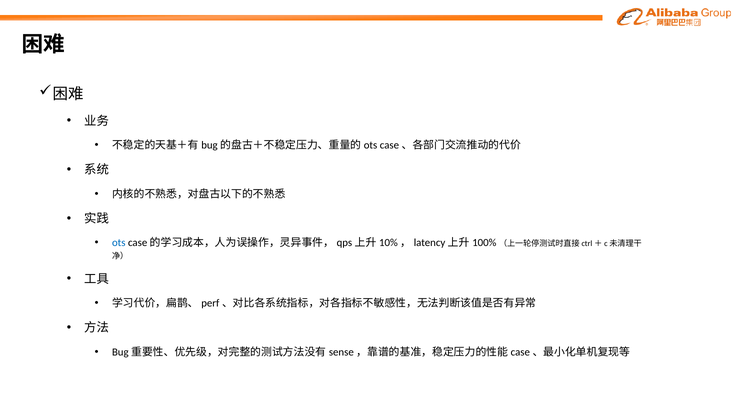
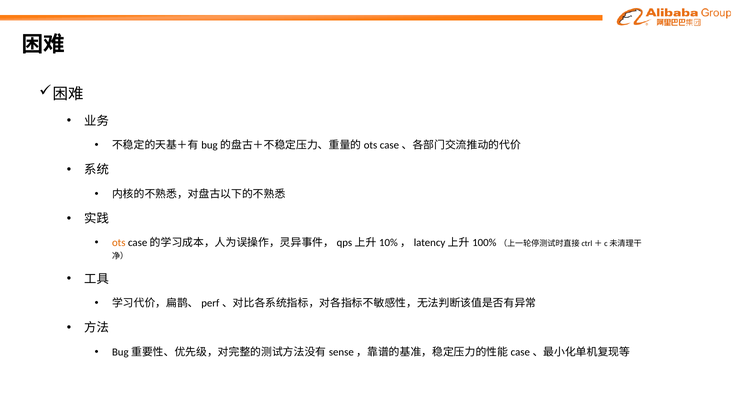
ots colour: blue -> orange (119, 243)
